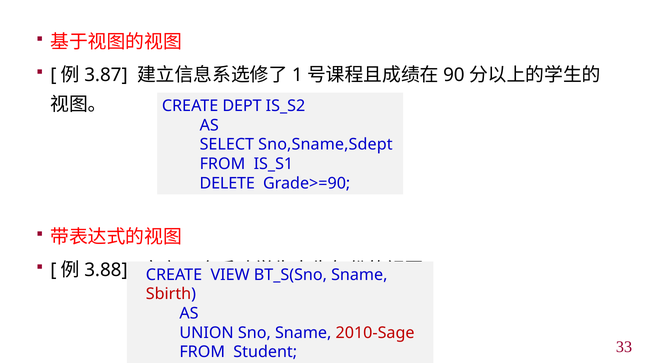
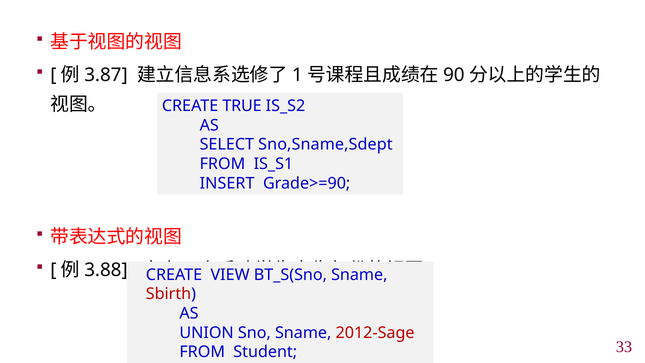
DEPT: DEPT -> TRUE (242, 106)
DELETE: DELETE -> INSERT (227, 183)
2010-Sage: 2010-Sage -> 2012-Sage (375, 333)
